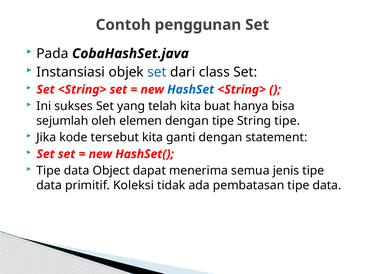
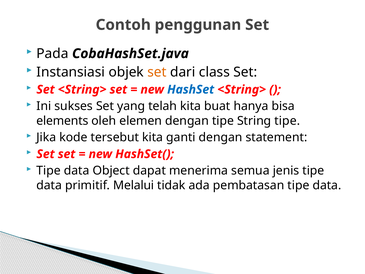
set colour: blue -> orange (157, 72)
sejumlah: sejumlah -> elements (62, 121)
Koleksi: Koleksi -> Melalui (134, 185)
